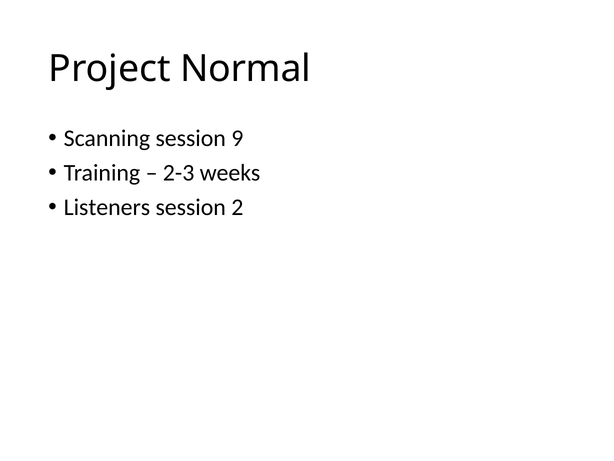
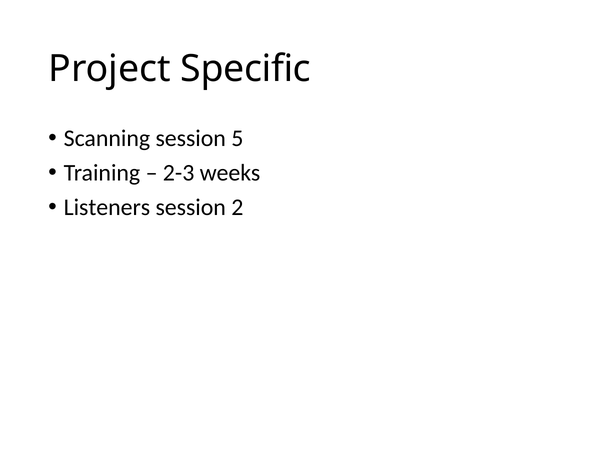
Normal: Normal -> Specific (246, 69)
9: 9 -> 5 (237, 138)
